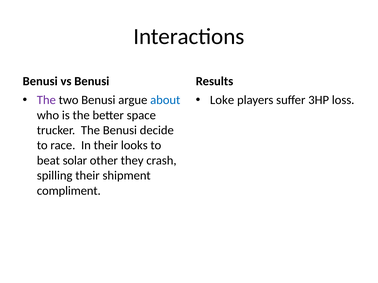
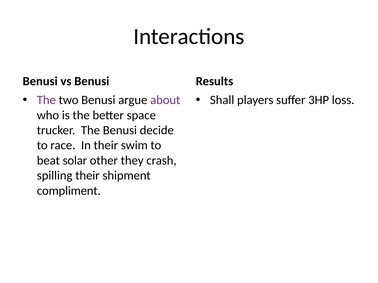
about colour: blue -> purple (165, 100)
Loke: Loke -> Shall (222, 100)
looks: looks -> swim (134, 146)
